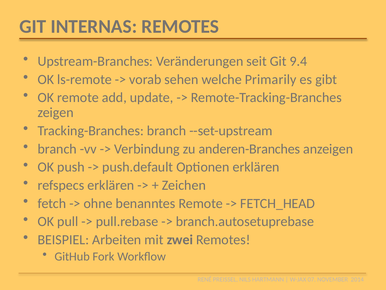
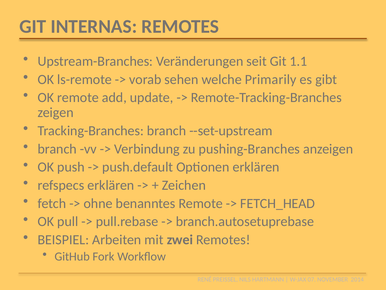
9.4: 9.4 -> 1.1 (298, 61)
anderen-Branches: anderen-Branches -> pushing-Branches (249, 149)
